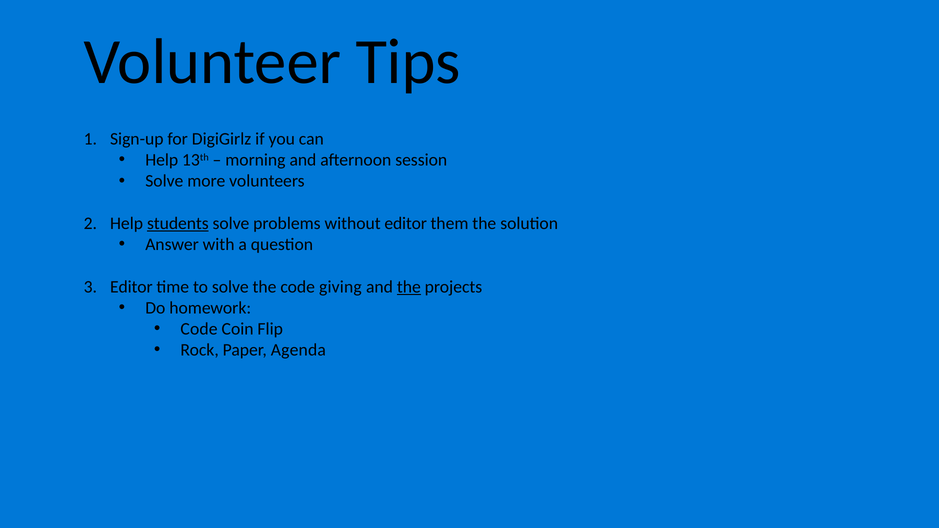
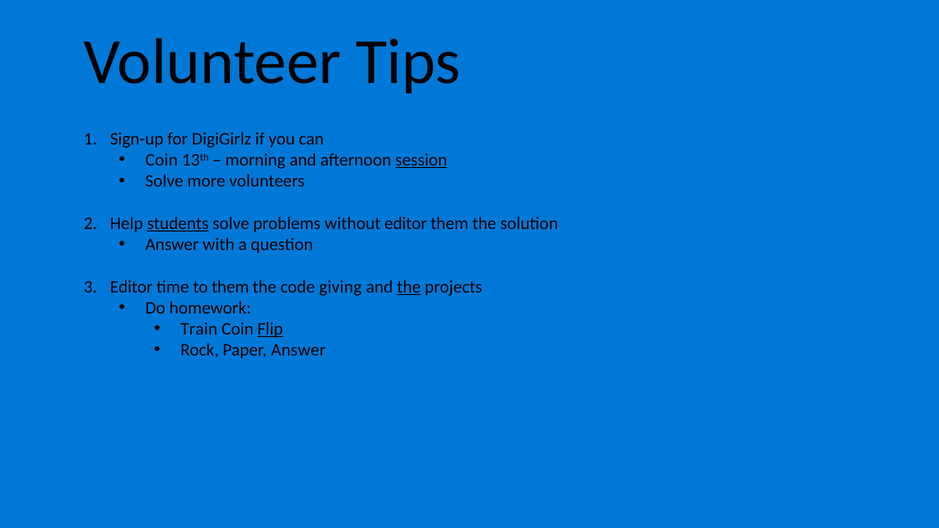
Help: Help -> Coin (162, 160)
session underline: none -> present (421, 160)
to solve: solve -> them (230, 287)
Code: Code -> Train (199, 329)
Flip underline: none -> present (270, 329)
Paper Agenda: Agenda -> Answer (298, 350)
